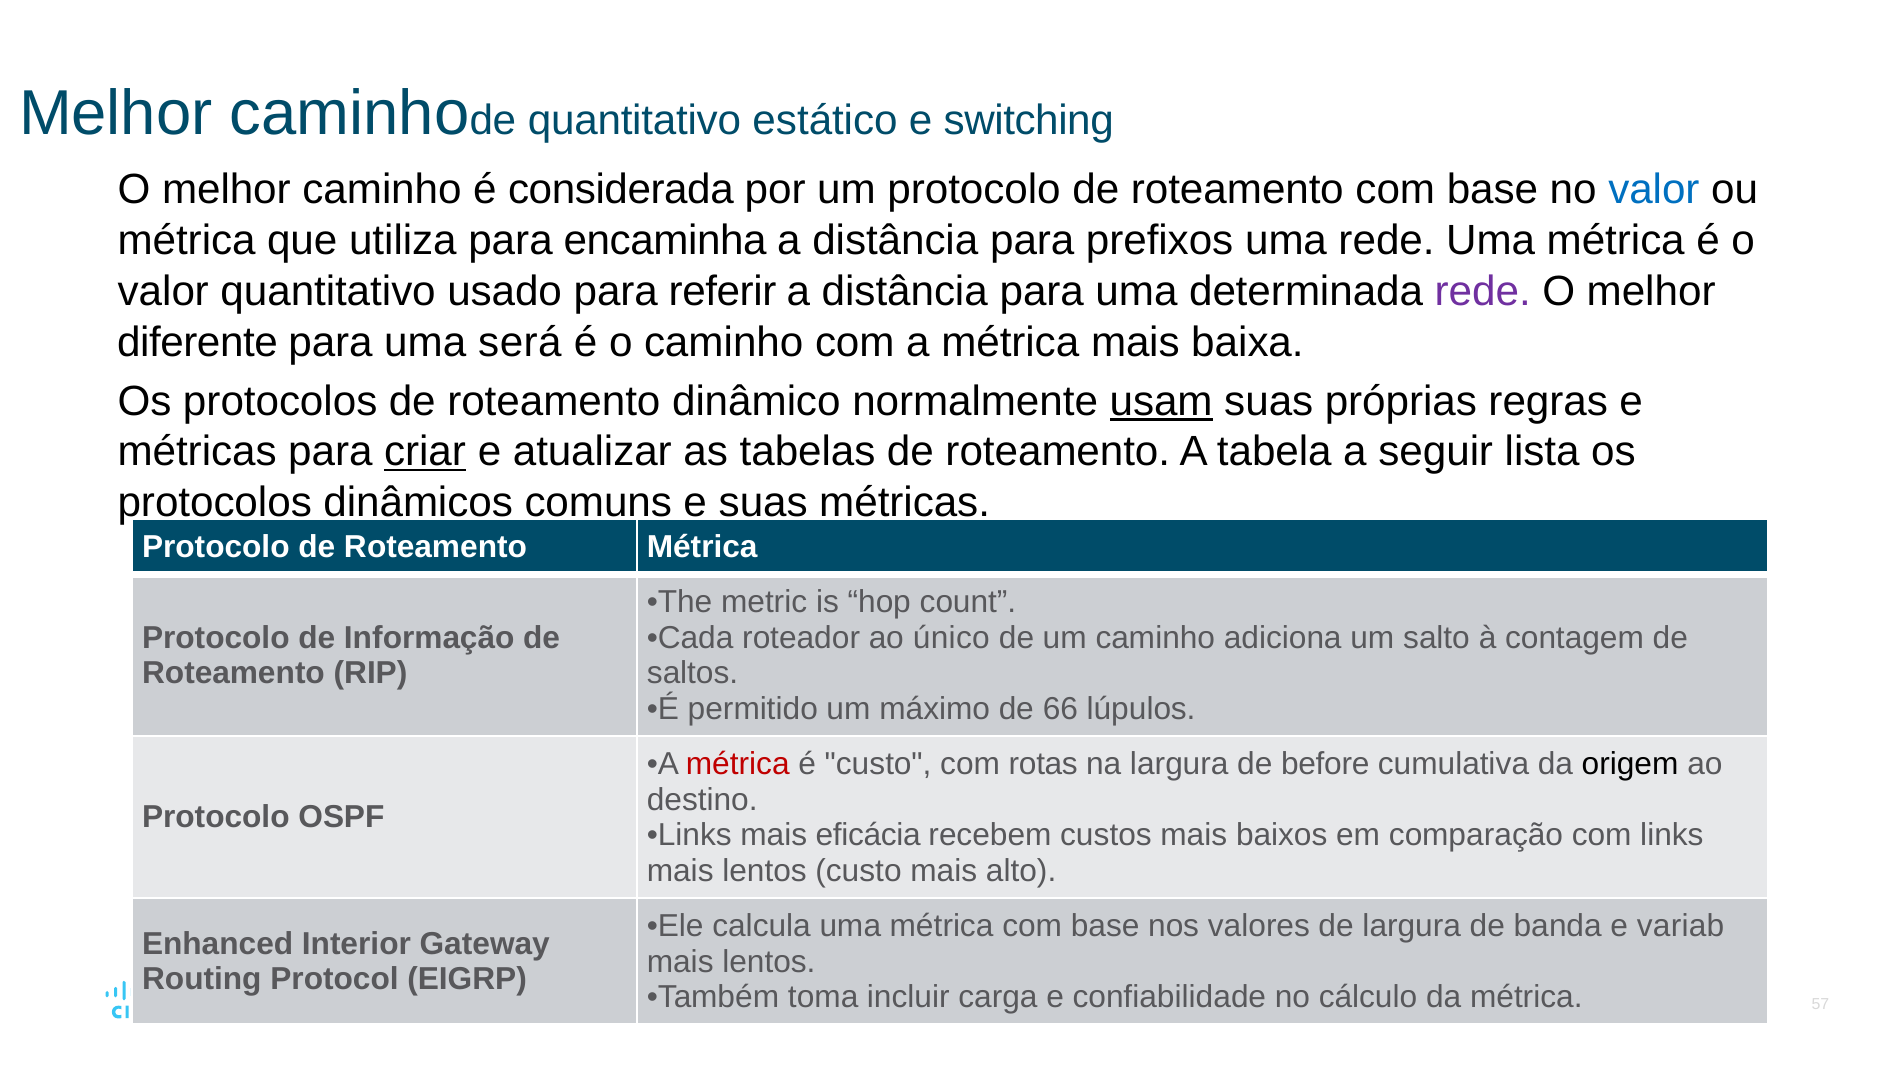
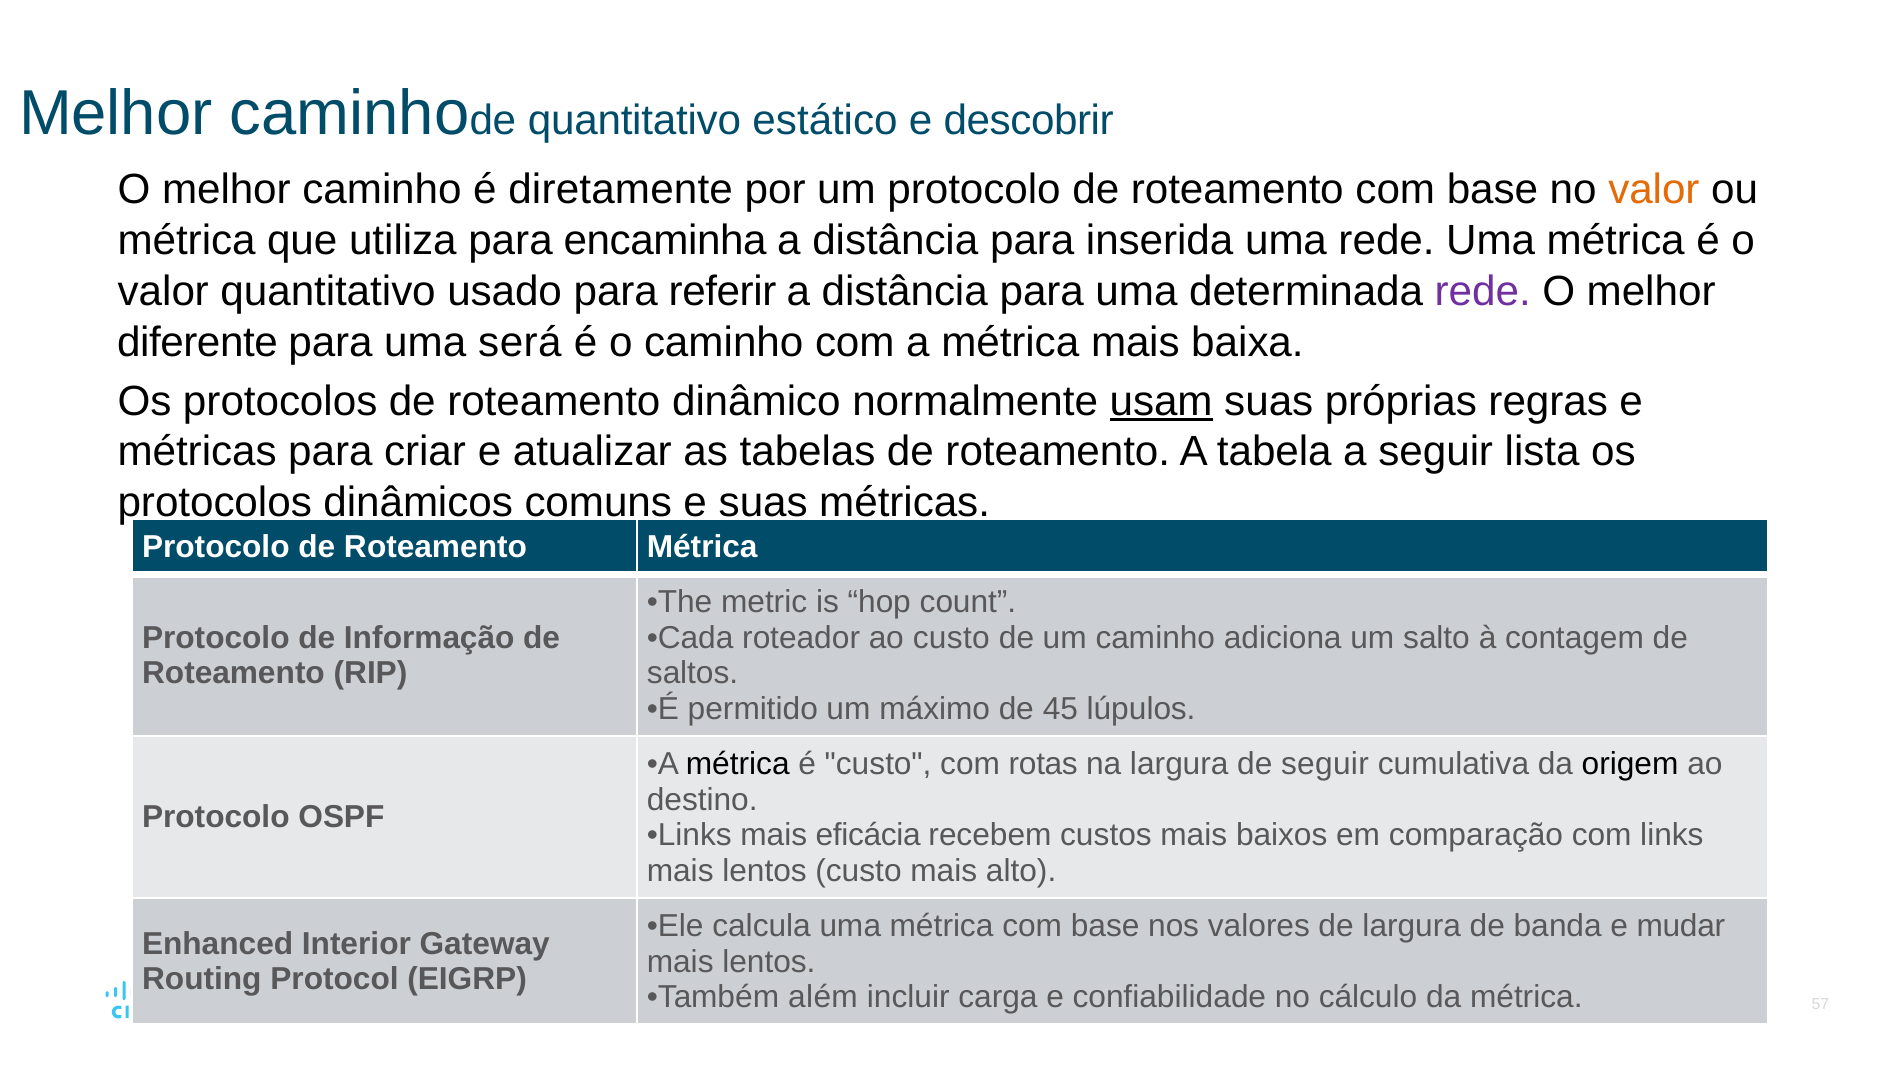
switching: switching -> descobrir (1029, 121)
considerada: considerada -> diretamente (621, 190)
valor colour: blue -> orange (1654, 190)
prefixos: prefixos -> inserida (1160, 241)
criar underline: present -> none (425, 452)
ao único: único -> custo (951, 638)
66: 66 -> 45 (1060, 708)
métrica colour: red -> black (738, 764)
de before: before -> seguir (1325, 764)
variab: variab -> mudar (1681, 926)
toma: toma -> além (823, 996)
